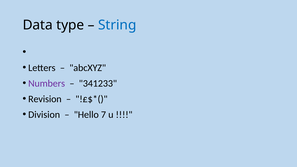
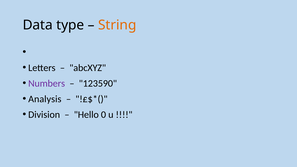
String colour: blue -> orange (117, 25)
341233: 341233 -> 123590 (98, 83)
Revision: Revision -> Analysis (45, 99)
7: 7 -> 0 (103, 115)
